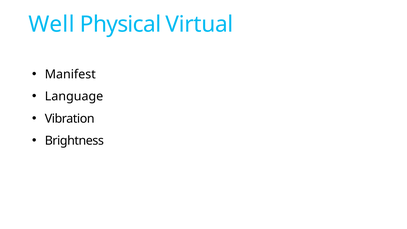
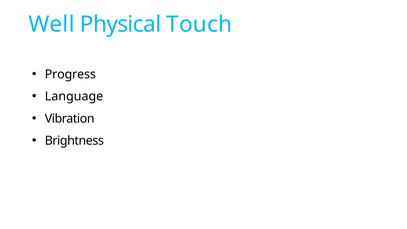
Virtual: Virtual -> Touch (199, 24)
Manifest: Manifest -> Progress (70, 74)
